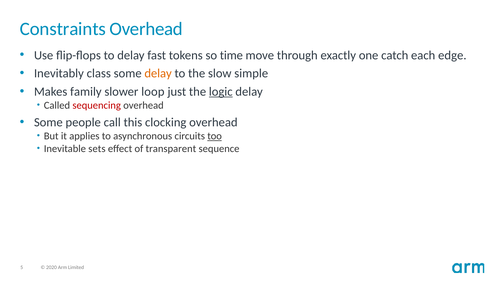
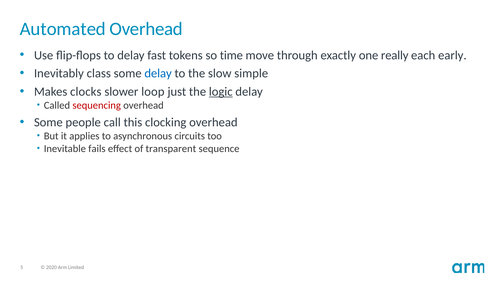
Constraints: Constraints -> Automated (63, 29)
catch: catch -> really (395, 55)
edge: edge -> early (452, 55)
delay colour: orange -> blue (158, 74)
family: family -> clocks (86, 92)
too underline: present -> none (215, 136)
sets: sets -> fails (97, 149)
